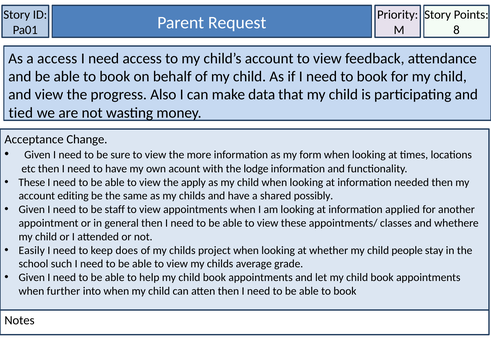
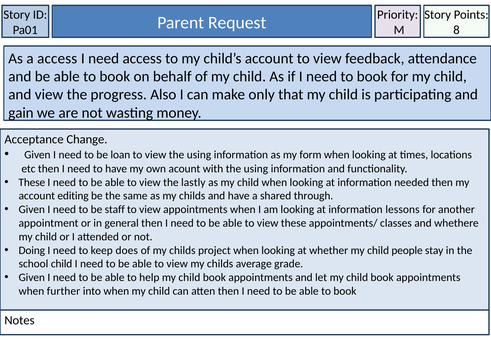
data: data -> only (262, 95)
tied: tied -> gain (21, 113)
sure: sure -> loan (120, 155)
view the more: more -> using (199, 155)
with the lodge: lodge -> using (256, 169)
apply: apply -> lastly (193, 182)
possibly: possibly -> through (314, 196)
applied: applied -> lessons (402, 209)
Easily: Easily -> Doing (32, 250)
school such: such -> child (62, 264)
